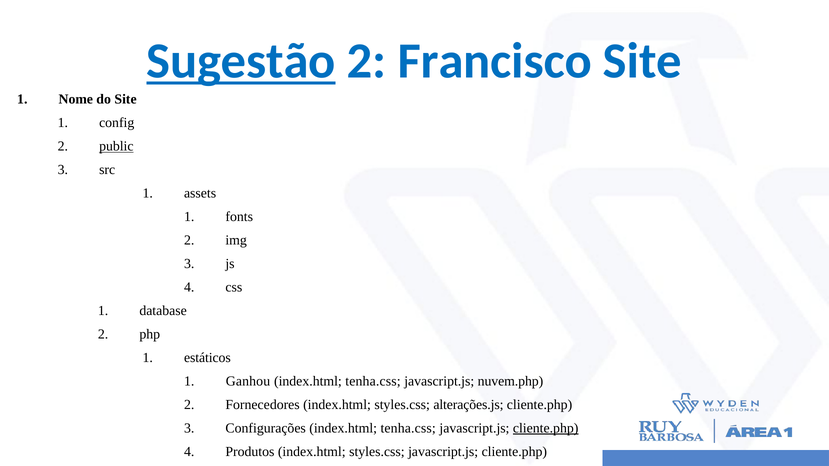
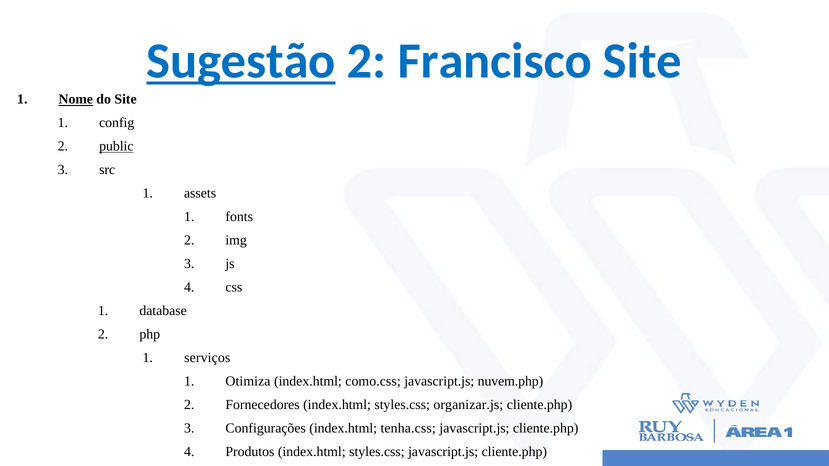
Nome underline: none -> present (76, 99)
estáticos: estáticos -> serviços (207, 358)
Ganhou: Ganhou -> Otimiza (248, 381)
tenha.css: tenha.css -> como.css (373, 381)
alterações.js: alterações.js -> organizar.js (468, 405)
cliente.php underline: present -> none (546, 428)
